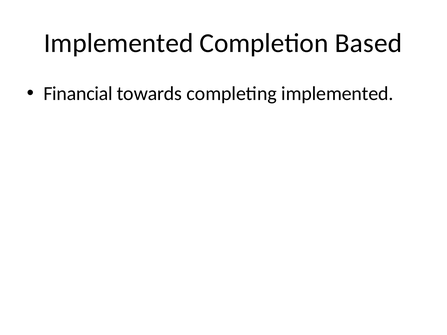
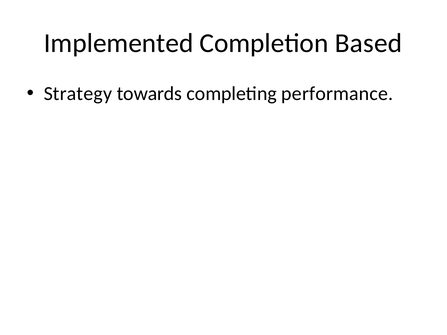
Financial: Financial -> Strategy (78, 94)
completing implemented: implemented -> performance (337, 94)
